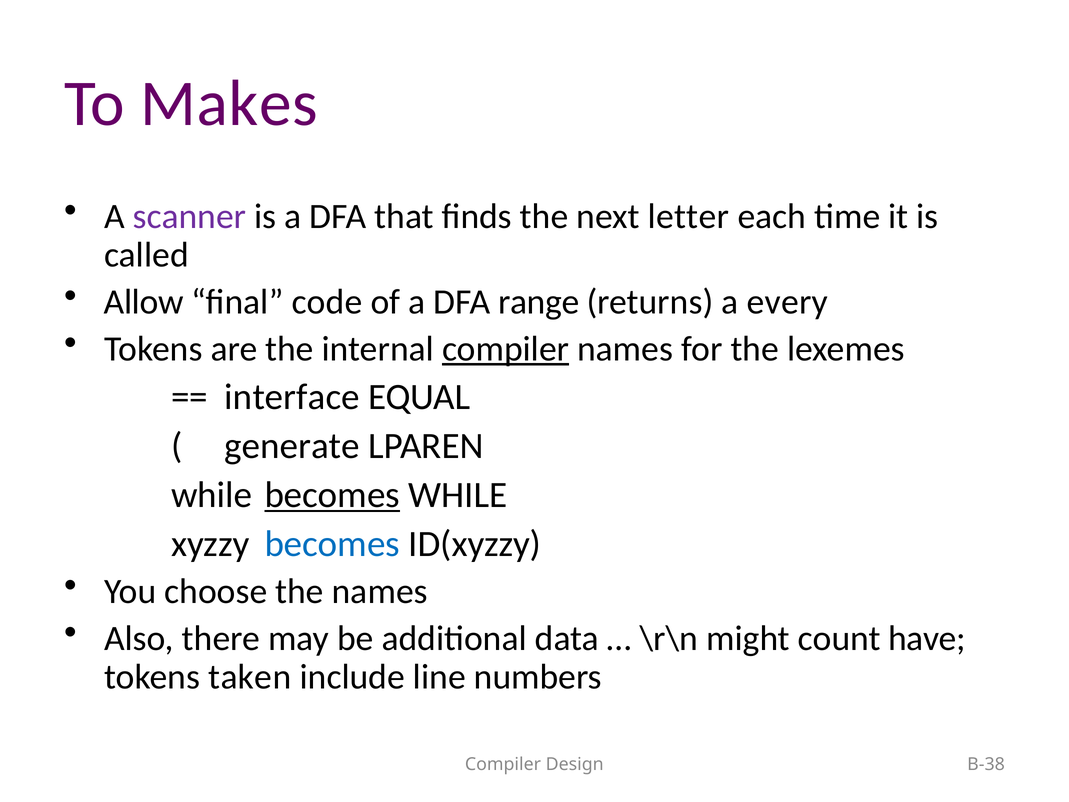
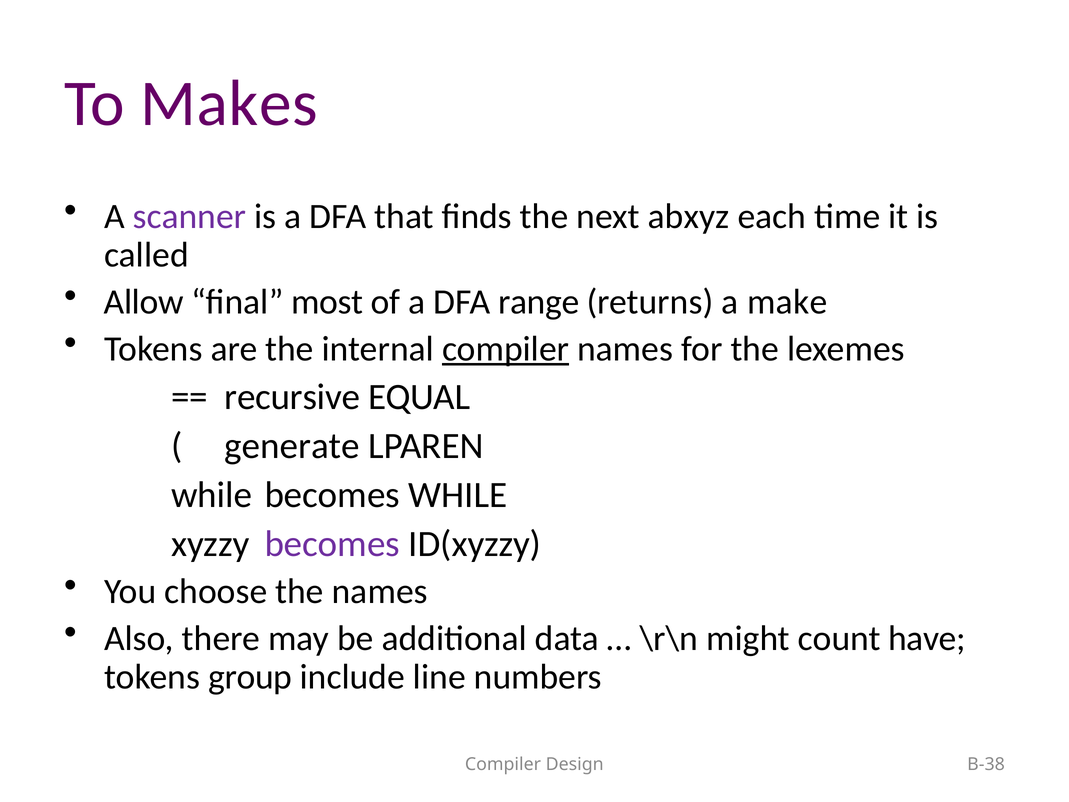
letter: letter -> abxyz (689, 216)
code: code -> most (327, 302)
every: every -> make (787, 302)
interface: interface -> recursive (292, 397)
becomes underline: present -> none (332, 495)
becomes colour: blue -> purple (332, 544)
taken: taken -> group (250, 677)
